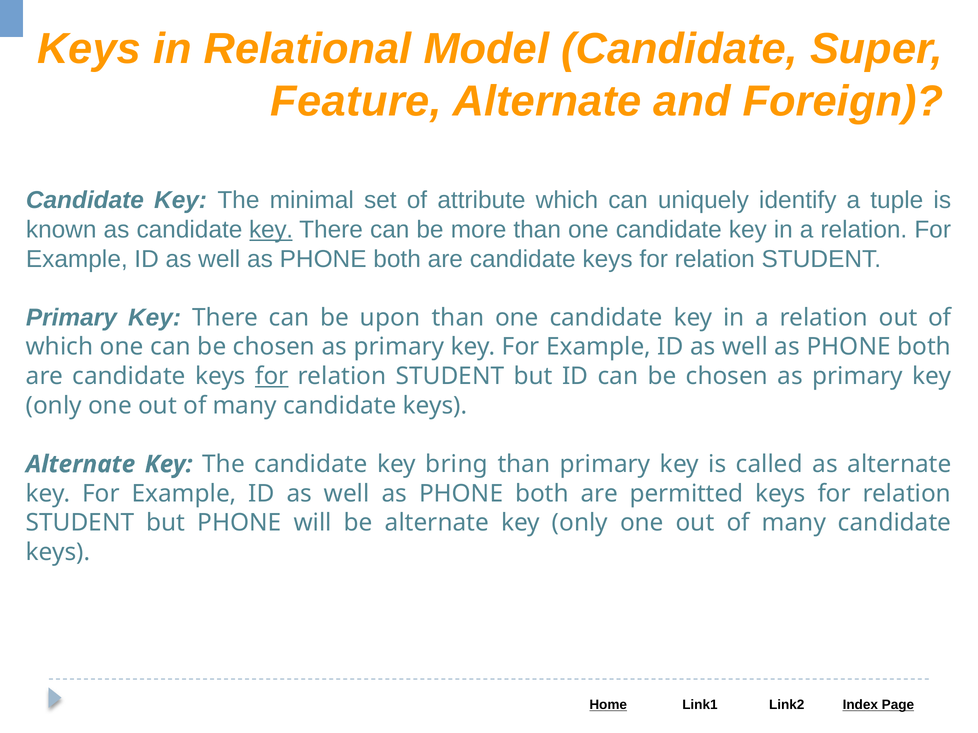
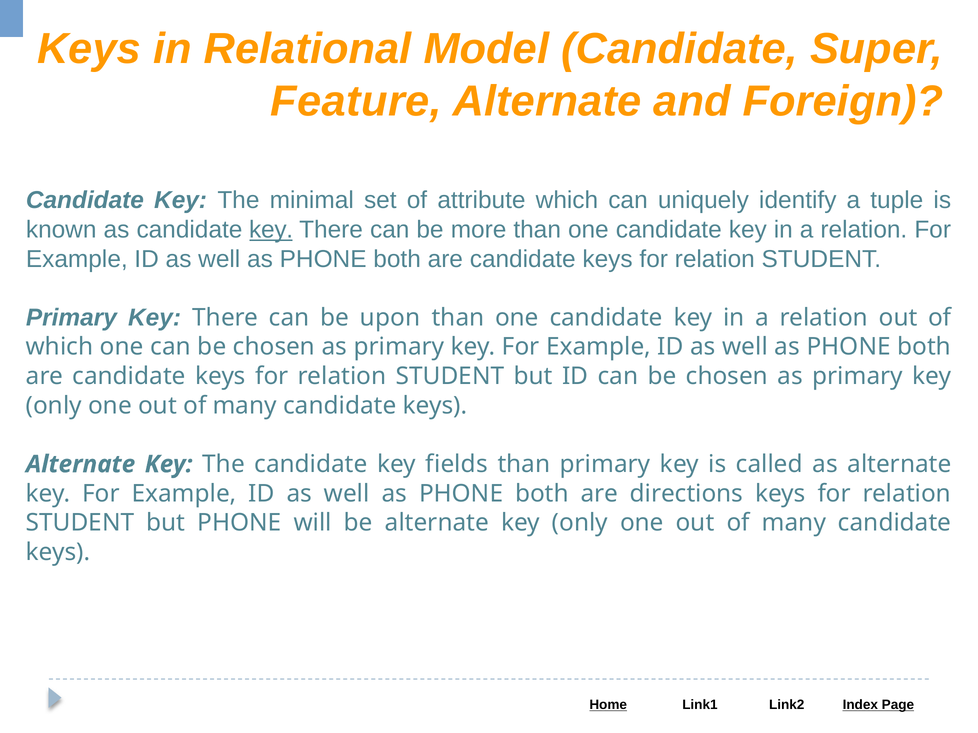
for underline: present -> none (272, 377)
bring: bring -> fields (457, 465)
permitted: permitted -> directions (687, 494)
